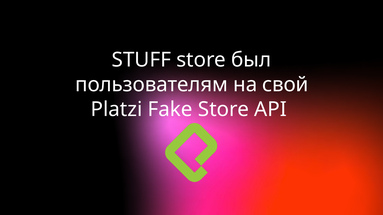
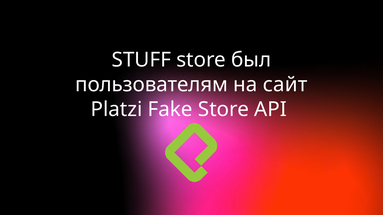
свой: свой -> сайт (285, 85)
